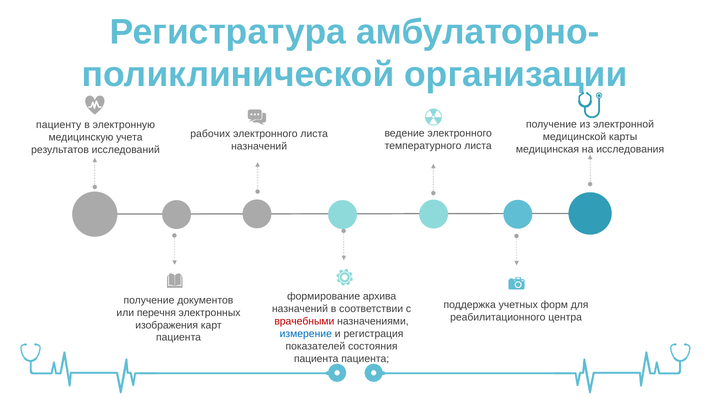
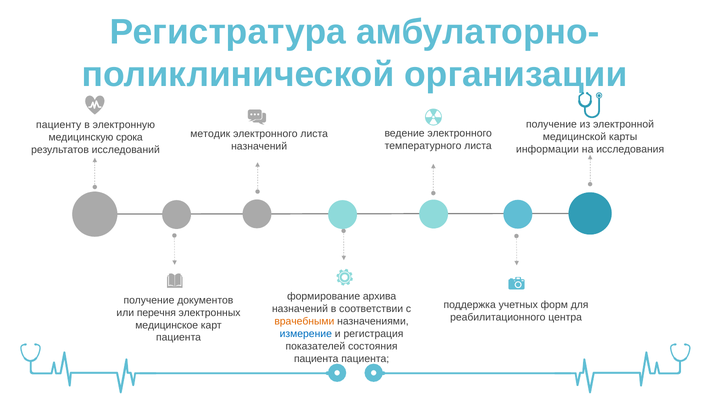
рабочих: рабочих -> методик (210, 134)
учета: учета -> срока (129, 137)
медицинская: медицинская -> информации (547, 149)
врачебными colour: red -> orange (304, 322)
изображения: изображения -> медицинское (167, 325)
